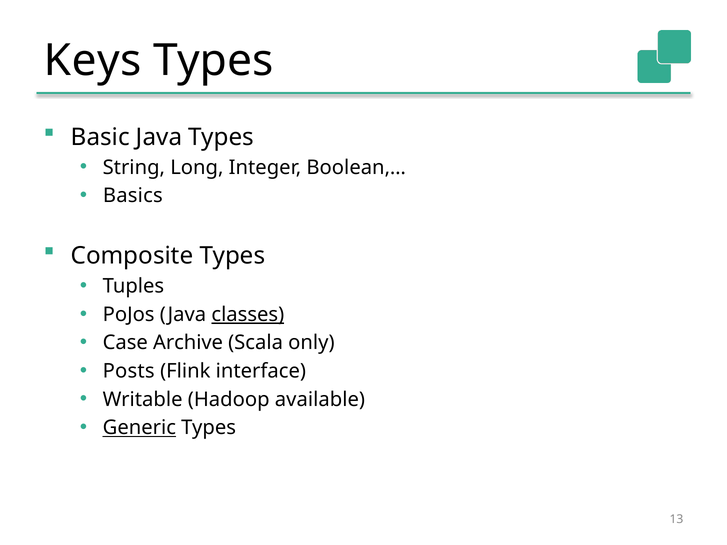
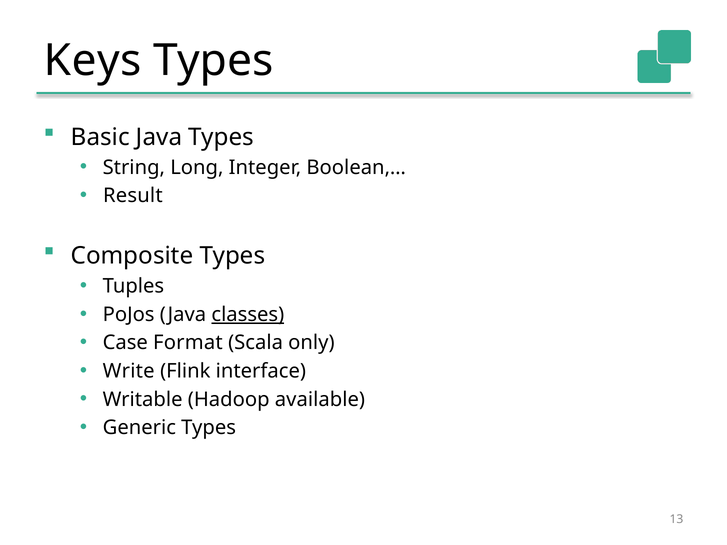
Basics: Basics -> Result (133, 196)
Archive: Archive -> Format (188, 343)
Posts: Posts -> Write (129, 371)
Generic underline: present -> none (139, 428)
